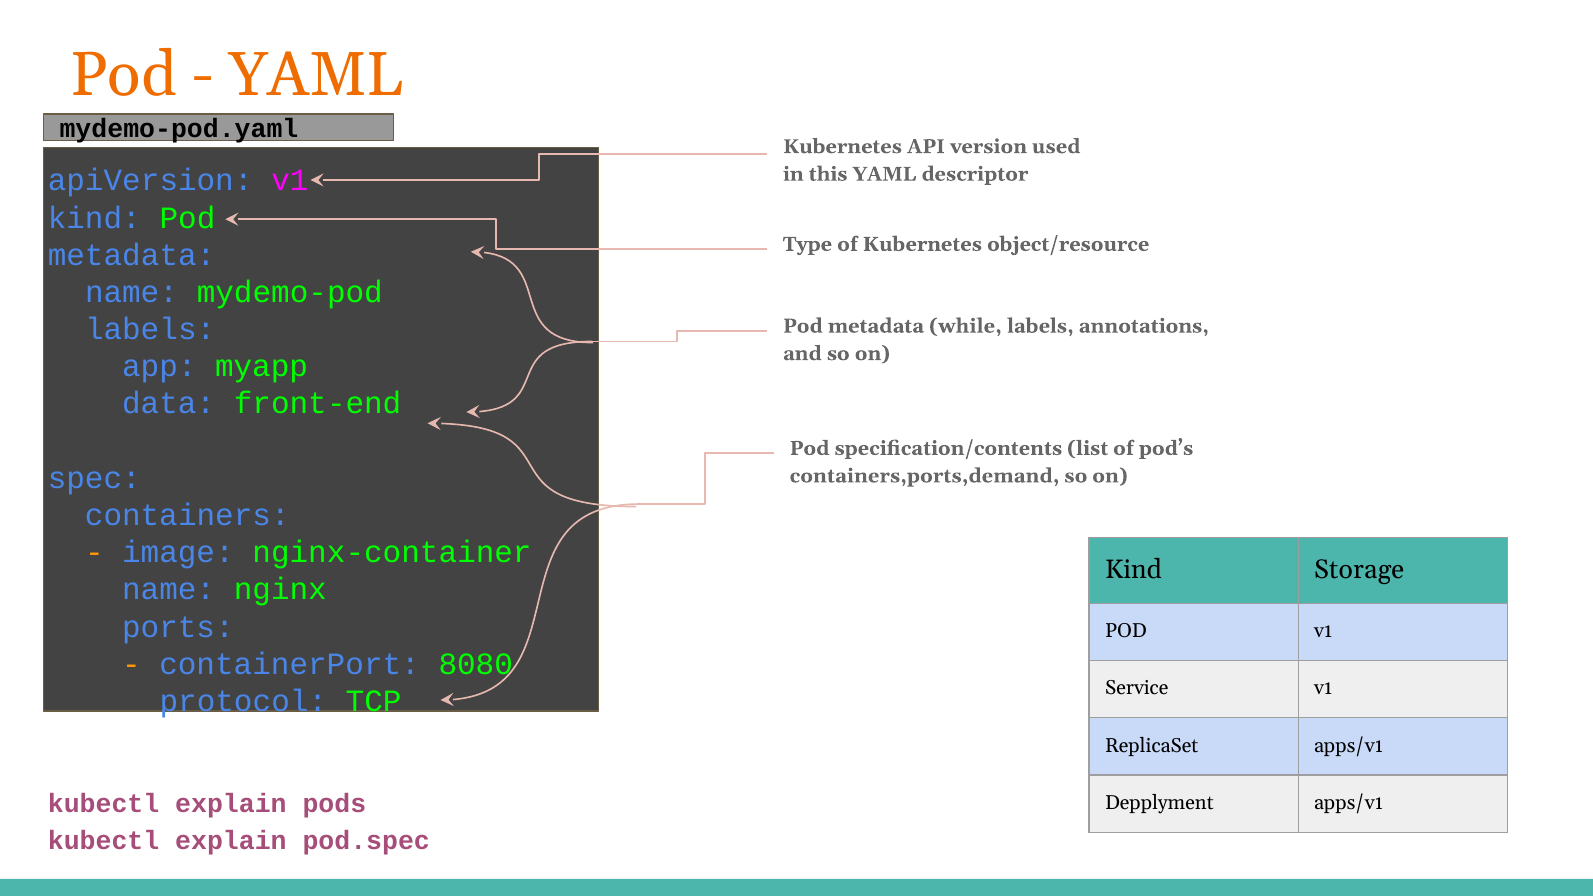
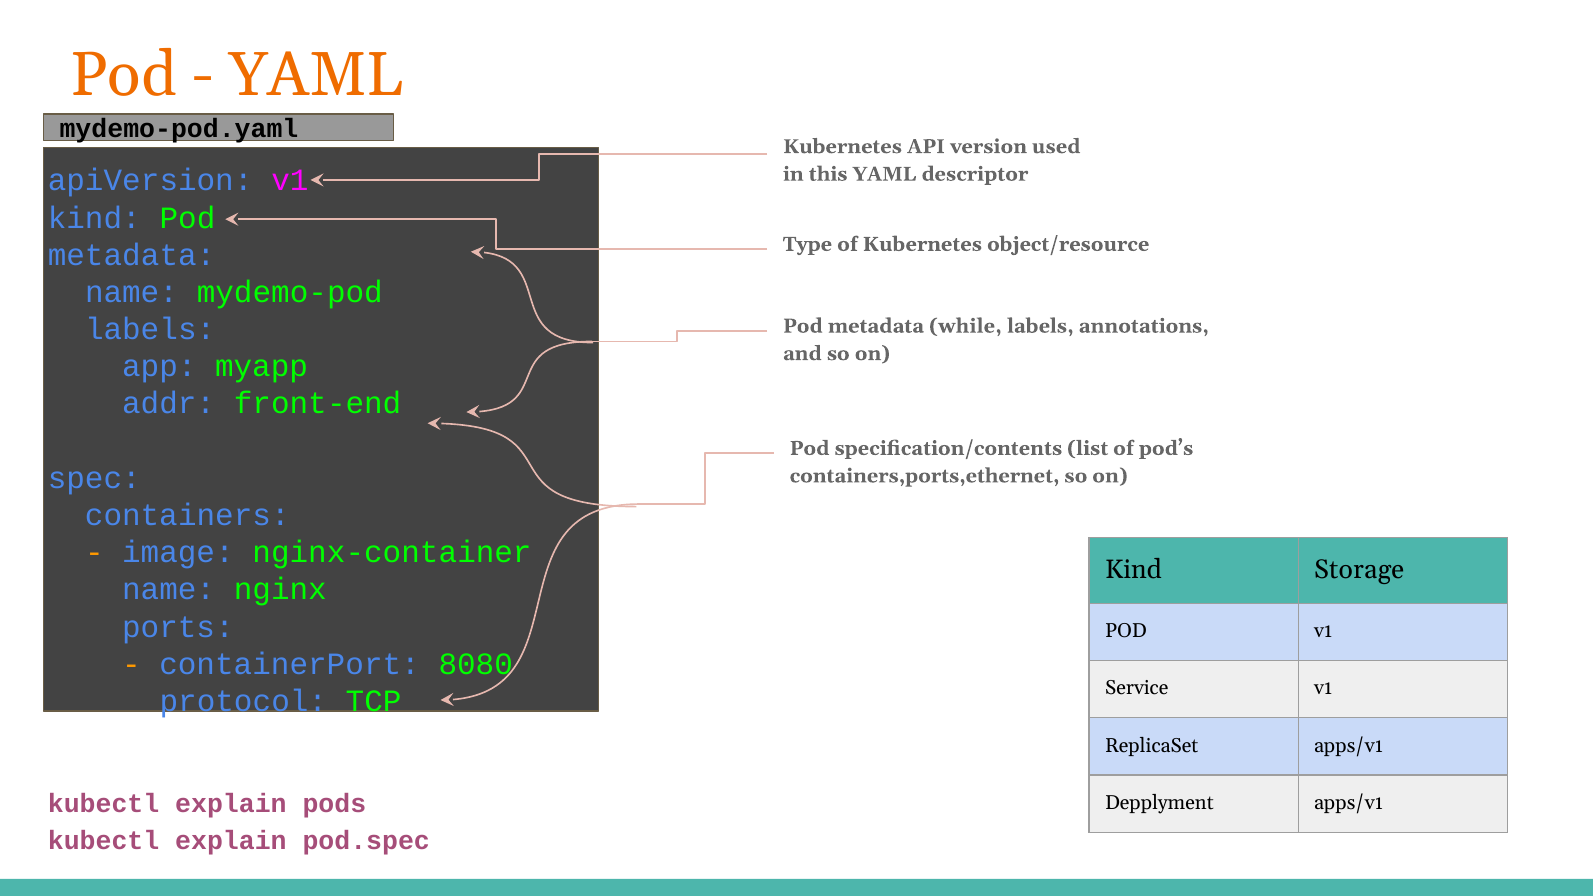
data: data -> addr (169, 404)
containers,ports,demand: containers,ports,demand -> containers,ports,ethernet (925, 476)
